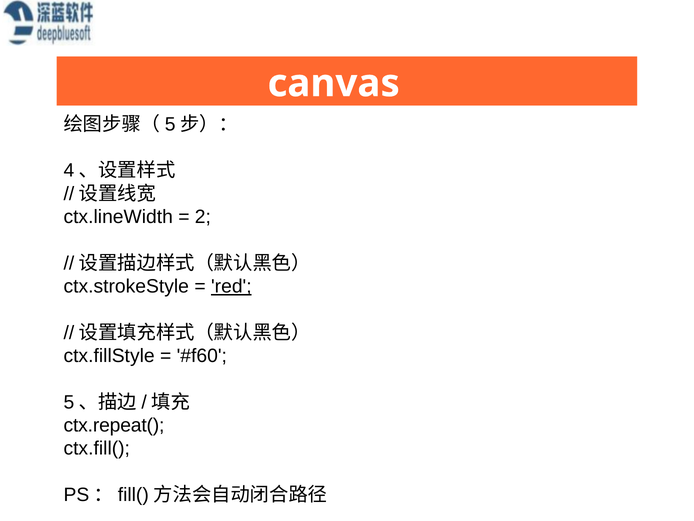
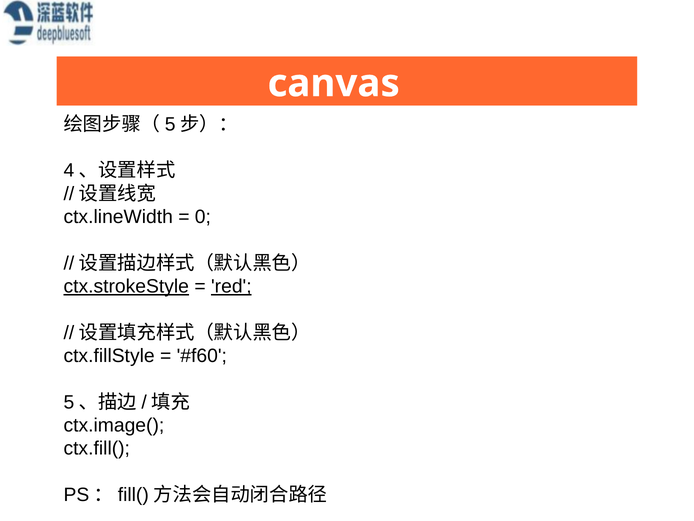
2: 2 -> 0 (203, 217)
ctx.strokeStyle underline: none -> present (126, 286)
ctx.repeat(: ctx.repeat( -> ctx.image( (114, 425)
